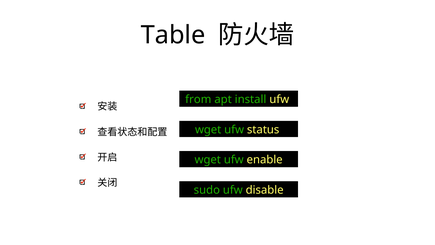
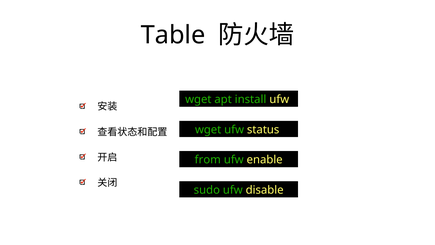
from: from -> wget (198, 99)
wget: wget -> from (208, 160)
